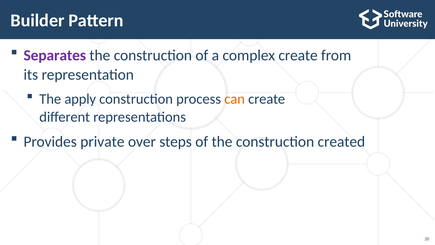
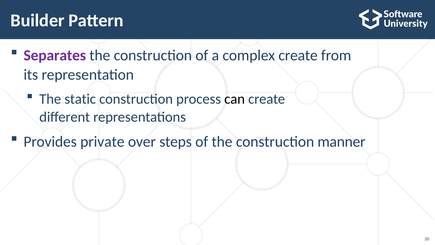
apply: apply -> static (80, 99)
can colour: orange -> black (235, 99)
created: created -> manner (341, 141)
